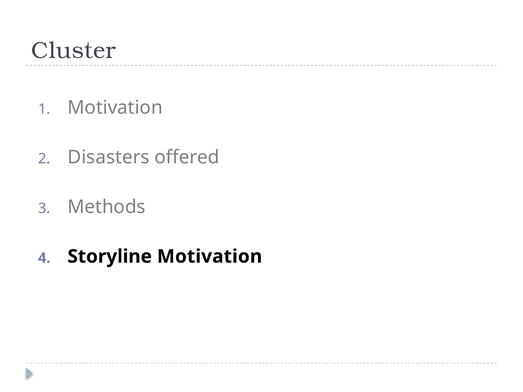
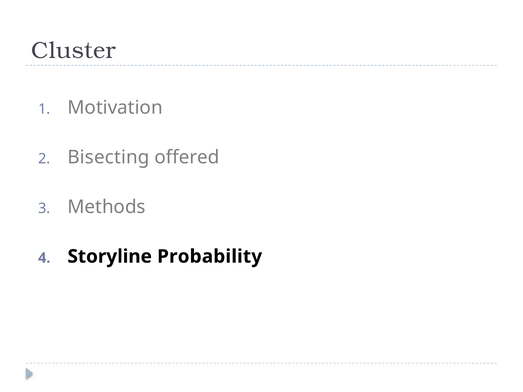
Disasters: Disasters -> Bisecting (109, 157)
Storyline Motivation: Motivation -> Probability (210, 257)
